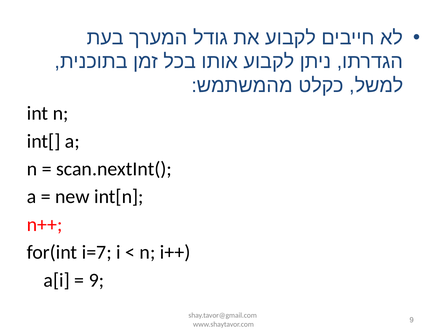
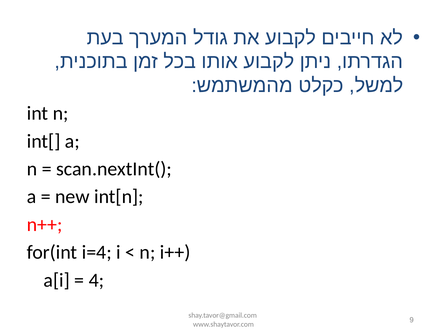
i=7: i=7 -> i=4 (97, 253)
9: 9 -> 4 (96, 280)
